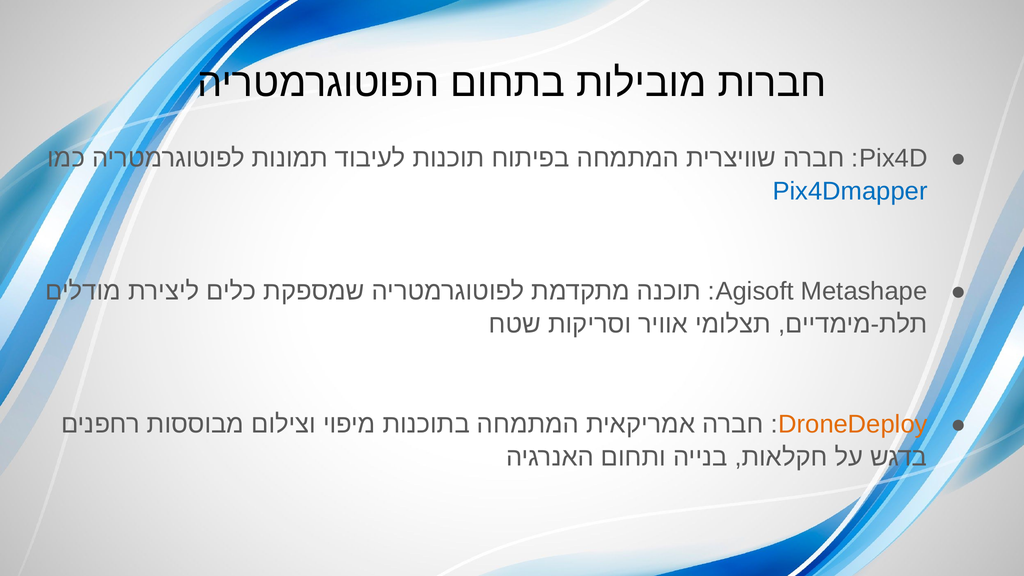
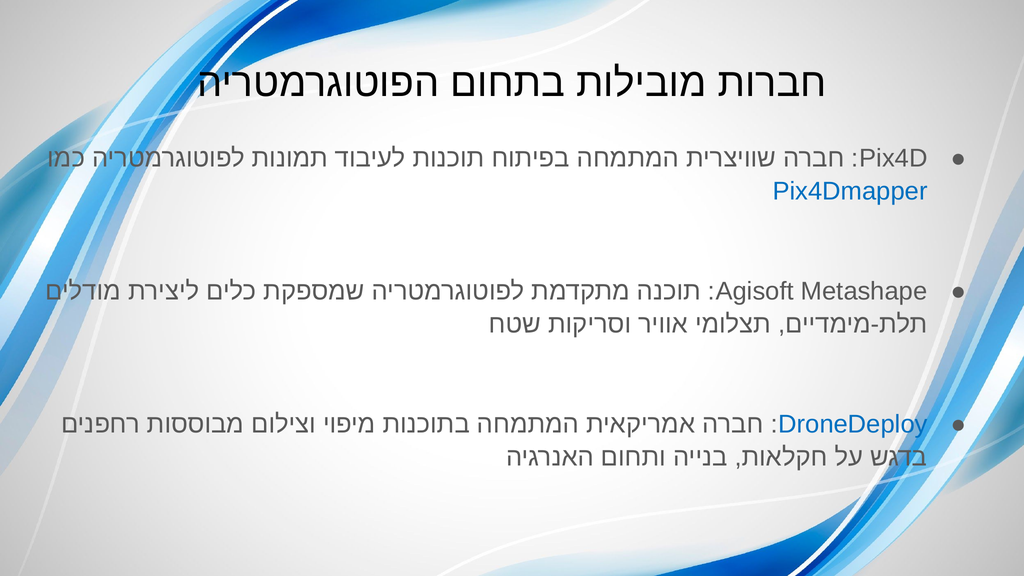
DroneDeploy colour: orange -> blue (853, 424)
